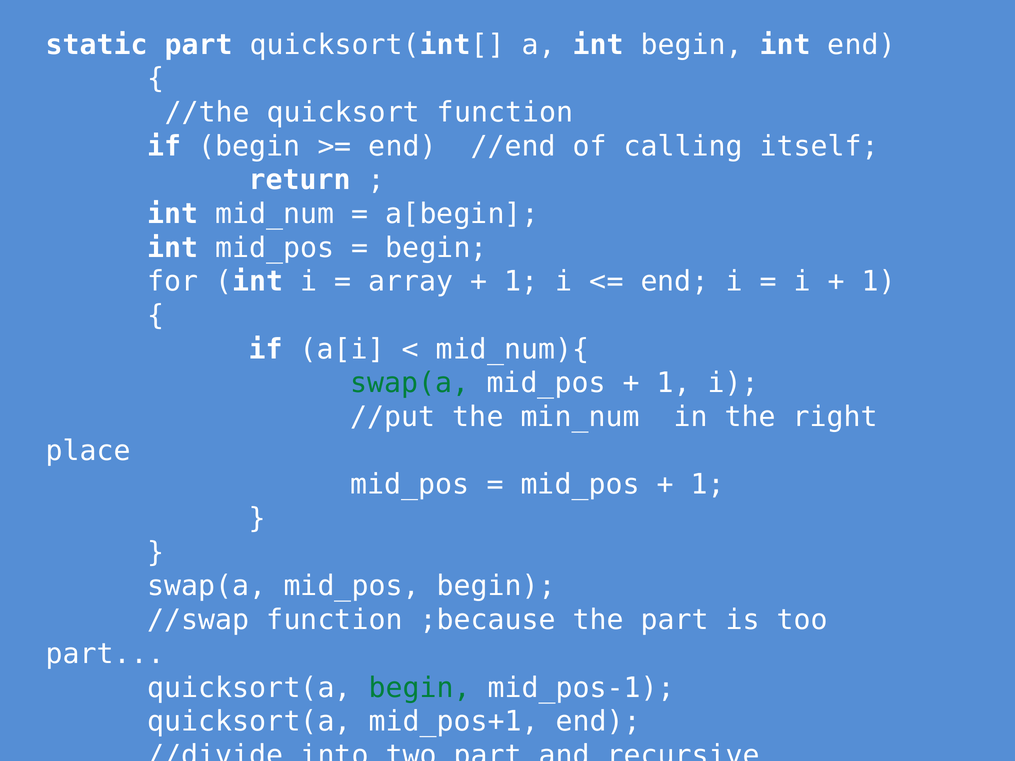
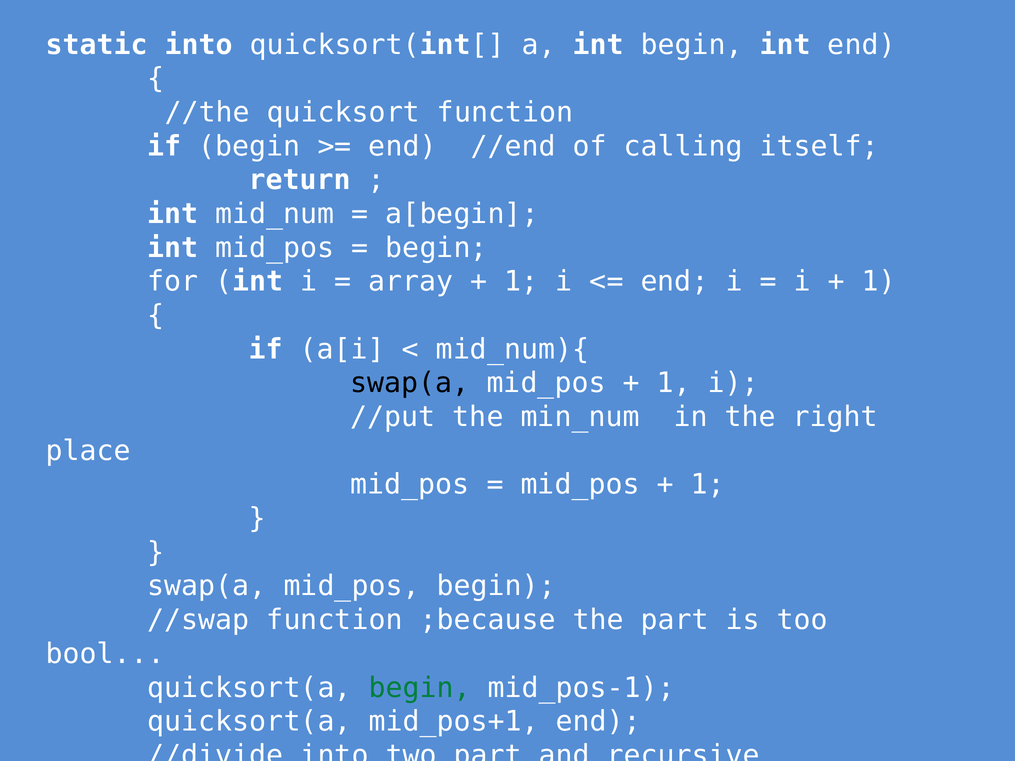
static part: part -> into (199, 45)
swap(a colour: green -> black (410, 383)
part: part -> bool (105, 654)
